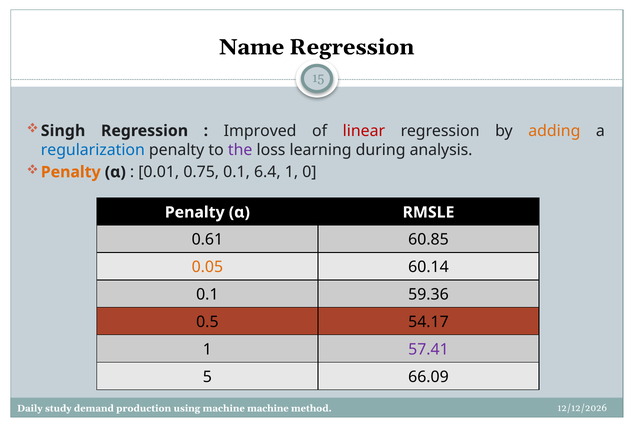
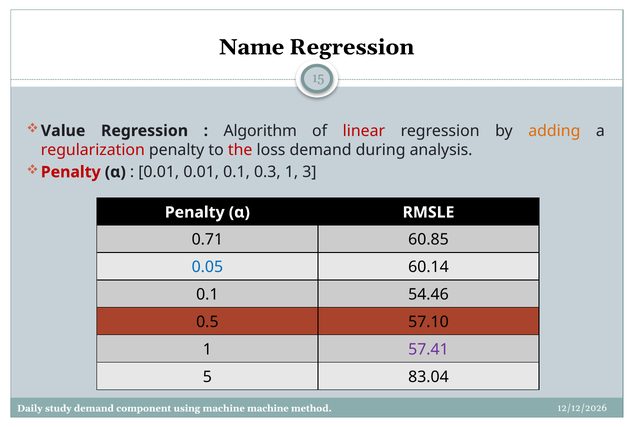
Singh: Singh -> Value (63, 131)
Improved: Improved -> Algorithm (260, 131)
regularization colour: blue -> red (93, 150)
the colour: purple -> red (240, 150)
loss learning: learning -> demand (321, 150)
Penalty colour: orange -> red (71, 172)
0.01 0.75: 0.75 -> 0.01 (201, 172)
6.4: 6.4 -> 0.3 (267, 172)
0: 0 -> 3 (309, 172)
0.61: 0.61 -> 0.71 (207, 240)
0.05 colour: orange -> blue (207, 267)
59.36: 59.36 -> 54.46 (428, 294)
54.17: 54.17 -> 57.10 (428, 322)
66.09: 66.09 -> 83.04 (428, 377)
production: production -> component (144, 408)
